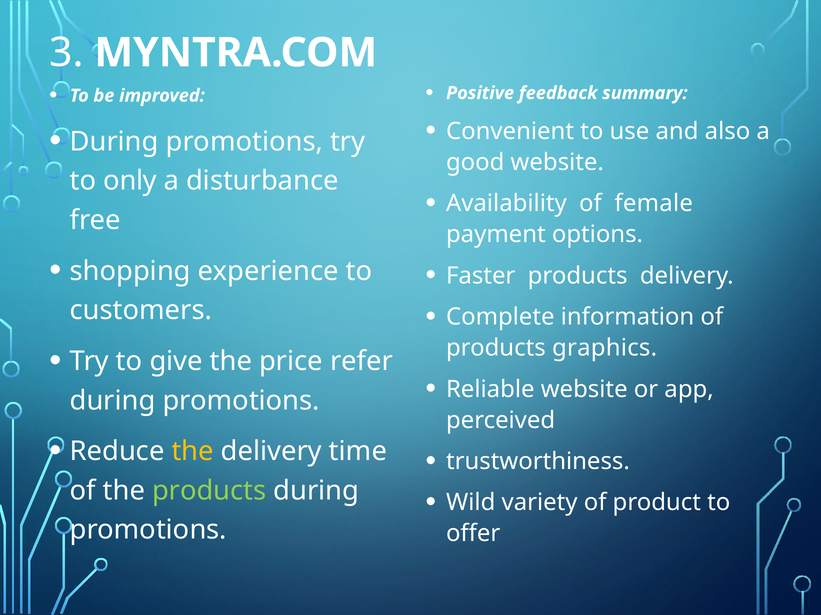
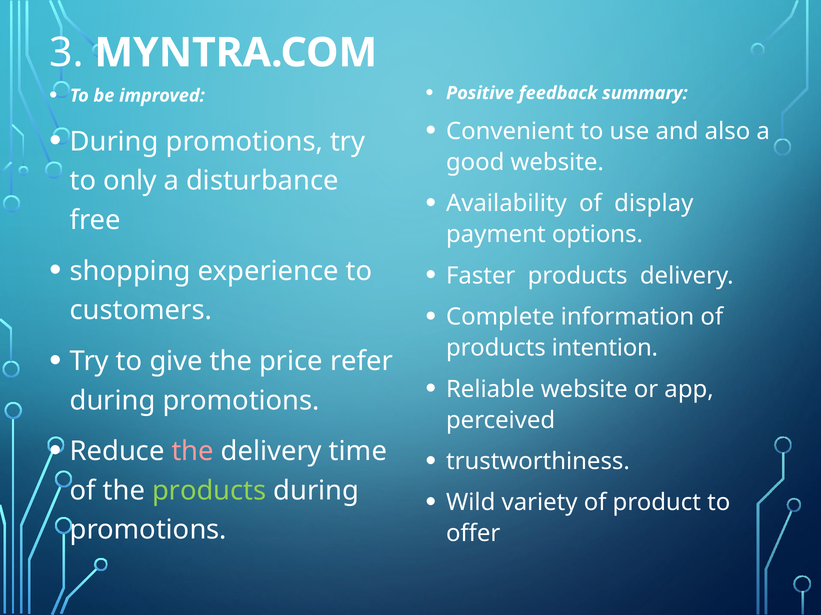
female: female -> display (654, 204)
graphics: graphics -> intention (605, 348)
the colour: yellow -> pink (193, 452)
